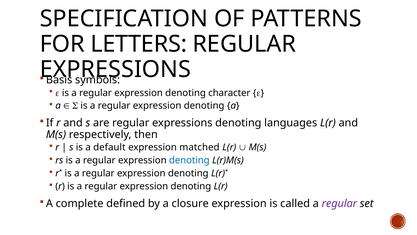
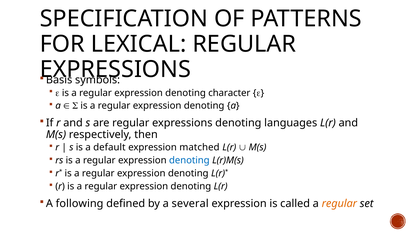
LETTERS: LETTERS -> LEXICAL (139, 44)
complete: complete -> following (80, 203)
closure: closure -> several (190, 203)
regular colour: purple -> orange (339, 203)
